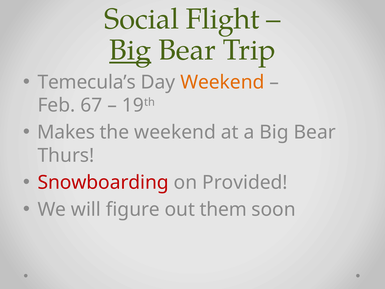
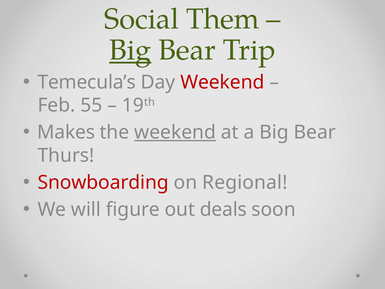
Flight: Flight -> Them (223, 19)
Weekend colour: orange -> red (222, 82)
67: 67 -> 55 (91, 105)
weekend underline: none -> present (175, 132)
Provided: Provided -> Regional (245, 182)
them: them -> deals (223, 209)
